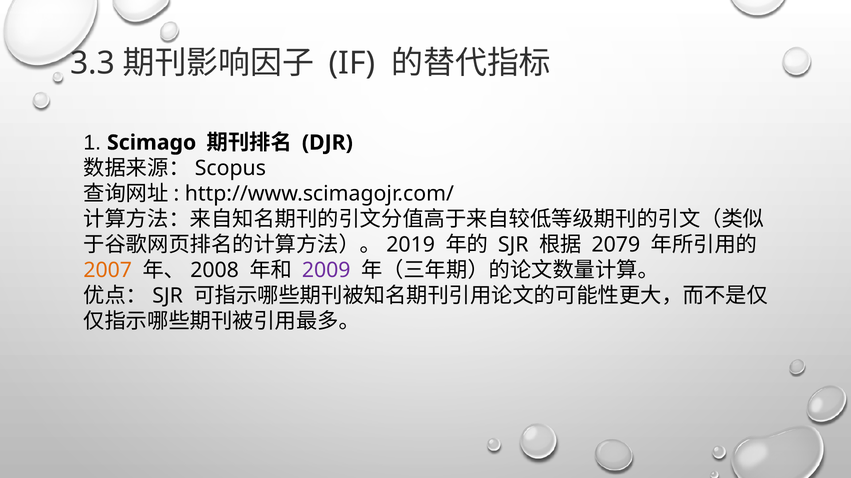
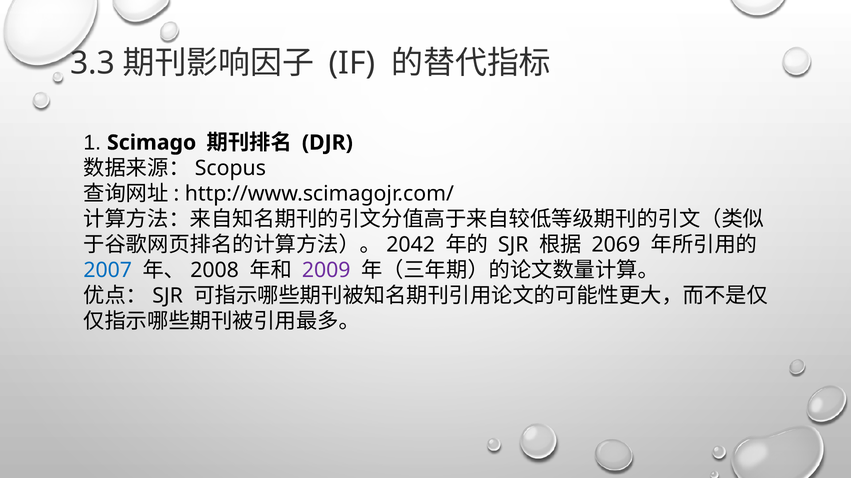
2019: 2019 -> 2042 (411, 245)
2079: 2079 -> 2069 (616, 245)
2007 colour: orange -> blue (108, 270)
